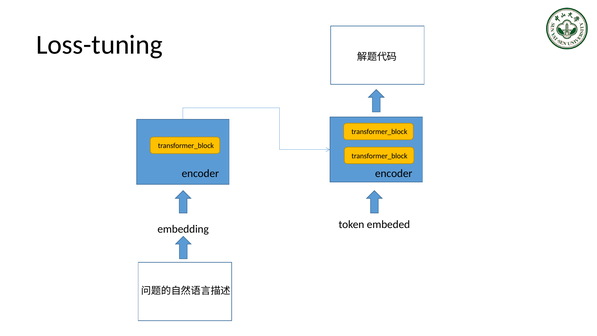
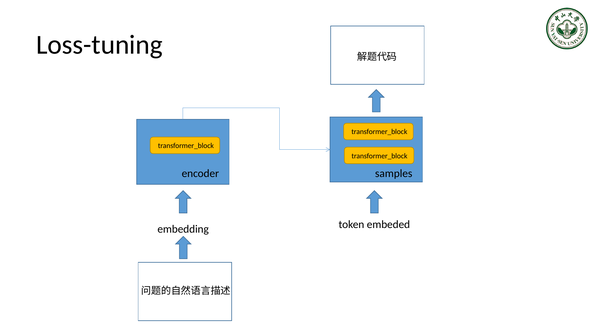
encoder encoder: encoder -> samples (394, 173)
